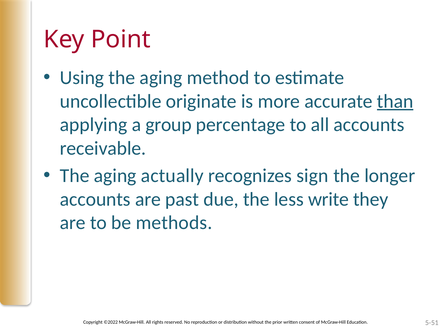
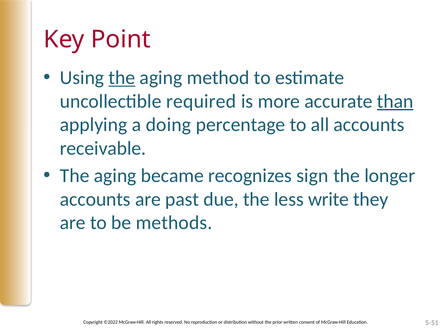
the underline: none -> present (122, 78)
originate: originate -> required (201, 101)
group: group -> doing (168, 125)
actually: actually -> became (172, 176)
